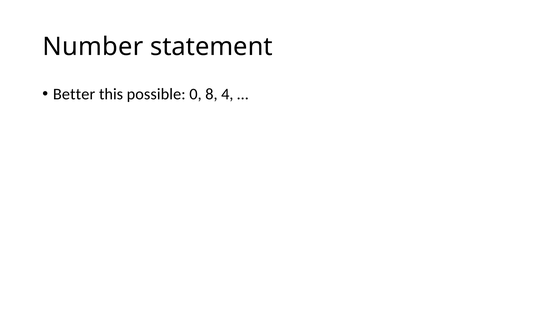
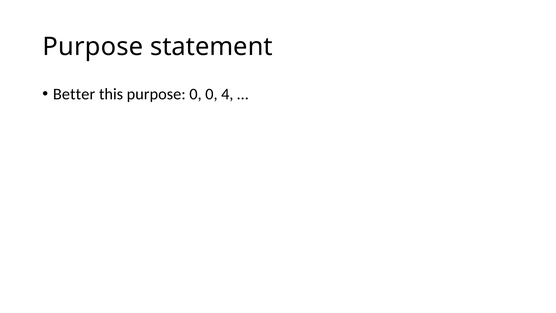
Number: Number -> Purpose (93, 47)
this possible: possible -> purpose (156, 94)
0 8: 8 -> 0 (211, 94)
